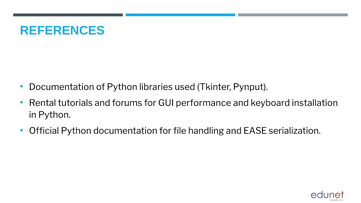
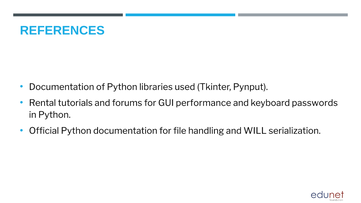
installation: installation -> passwords (315, 103)
EASE: EASE -> WILL (255, 131)
